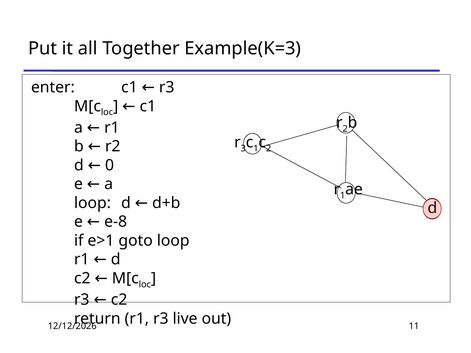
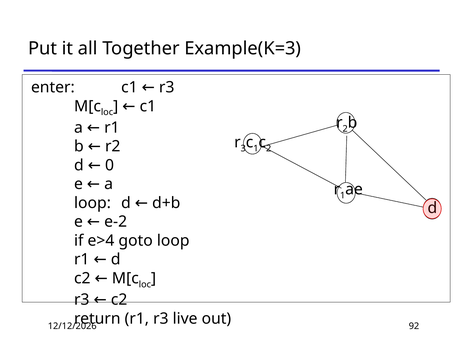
e-8: e-8 -> e-2 (116, 222)
e>1: e>1 -> e>4 (101, 241)
11: 11 -> 92 (414, 326)
